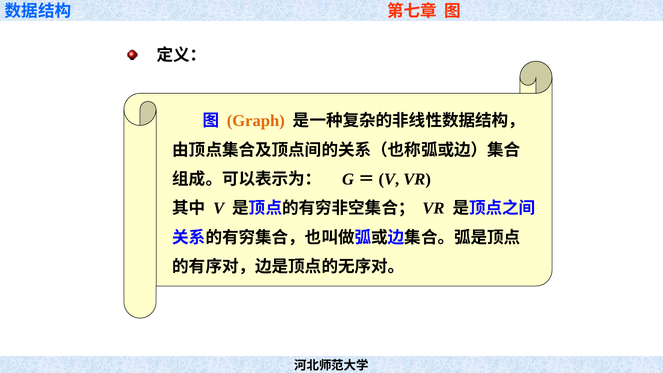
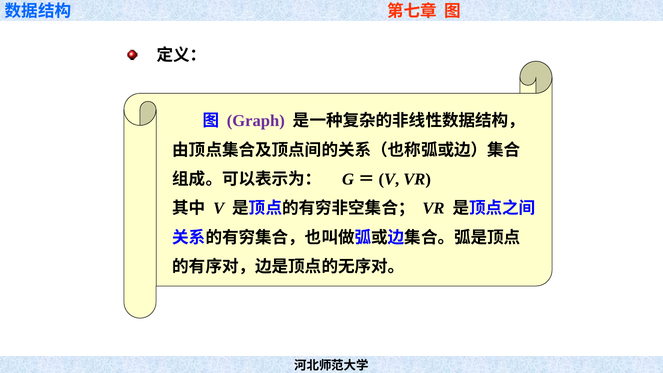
Graph colour: orange -> purple (256, 121)
